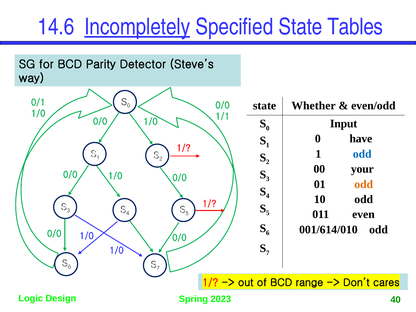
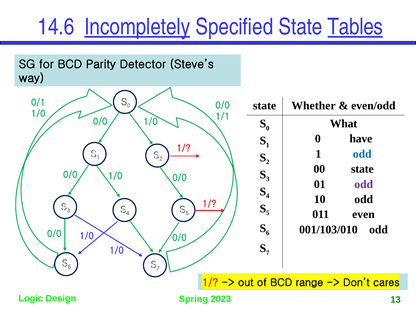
Tables underline: none -> present (355, 27)
Input: Input -> What (344, 124)
00 your: your -> state (362, 169)
odd colour: orange -> purple (364, 184)
001/614/010: 001/614/010 -> 001/103/010 (328, 230)
40: 40 -> 13 (396, 300)
